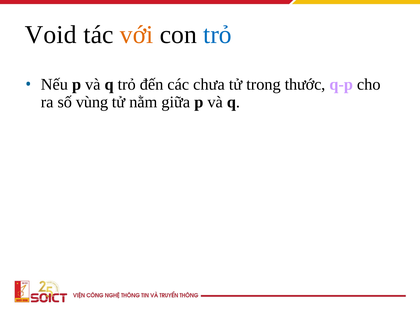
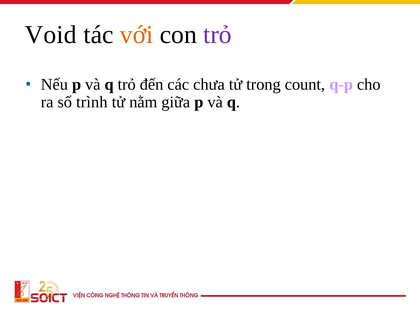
trỏ colour: blue -> purple (218, 35)
thước: thước -> count (305, 84)
vùng: vùng -> trình (92, 102)
